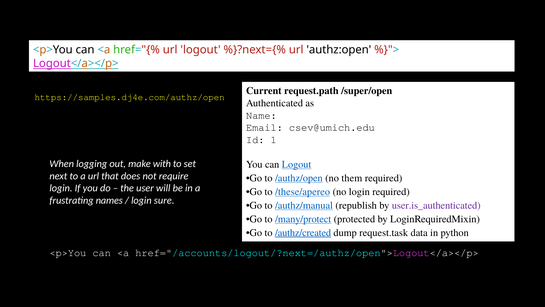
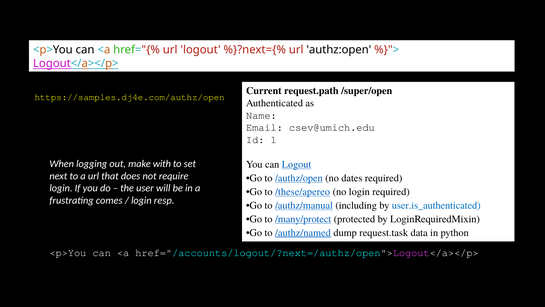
them: them -> dates (352, 178)
names: names -> comes (109, 200)
sure: sure -> resp (164, 200)
republish: republish -> including (356, 205)
user.is_authenticated colour: purple -> blue (436, 205)
/authz/created: /authz/created -> /authz/named (303, 232)
